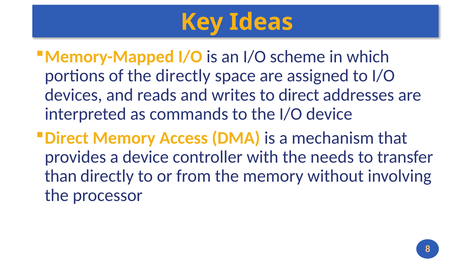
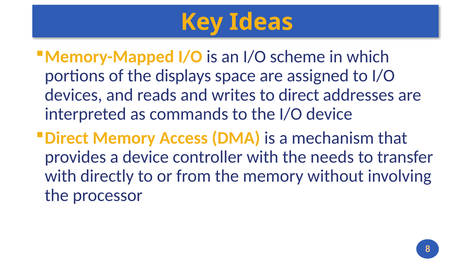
the directly: directly -> displays (183, 76)
than: than -> with (61, 176)
